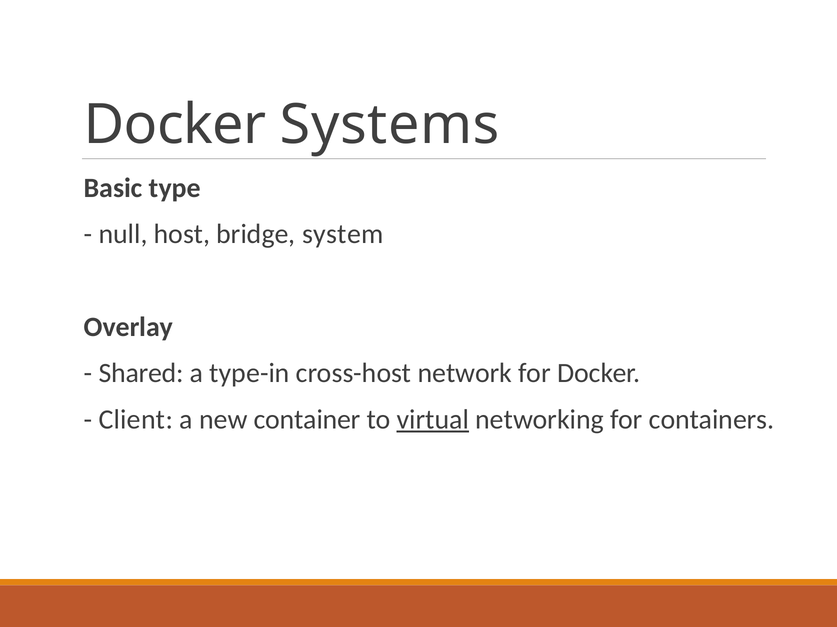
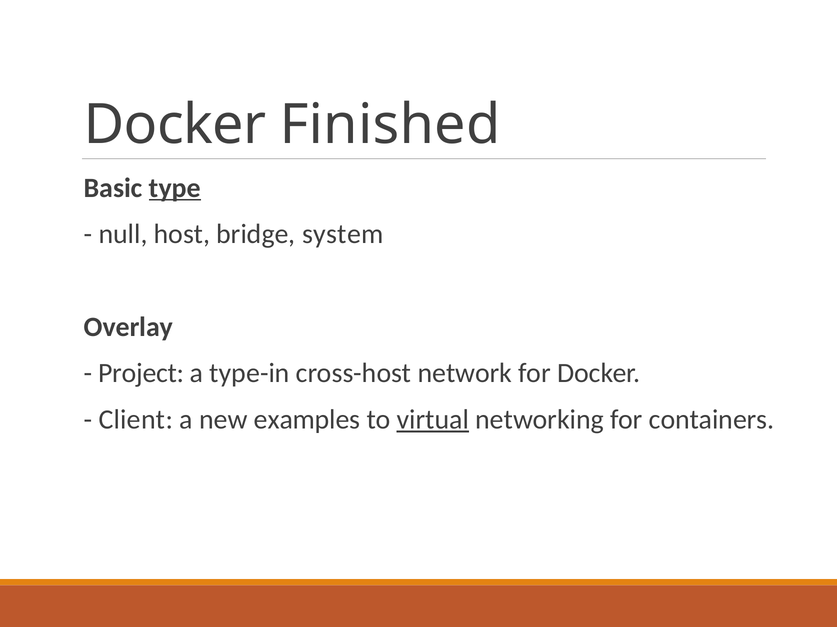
Systems: Systems -> Finished (390, 125)
type underline: none -> present (175, 188)
Shared: Shared -> Project (141, 374)
container: container -> examples (307, 420)
